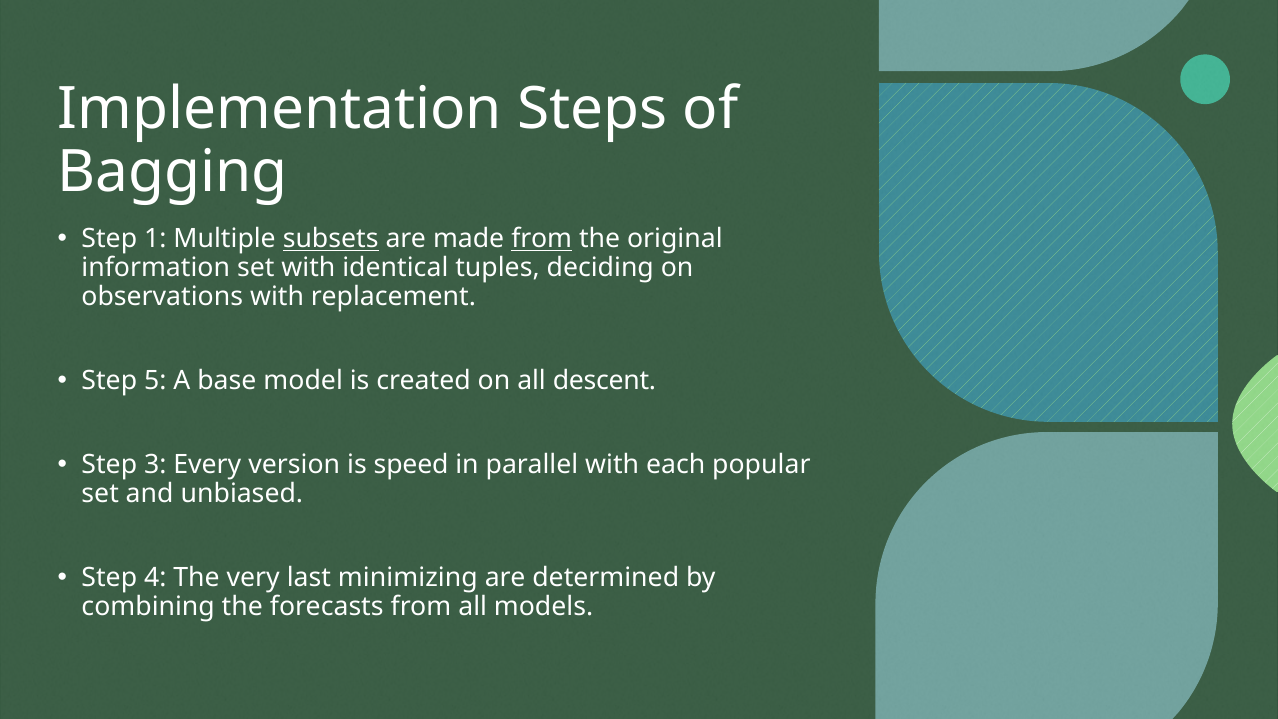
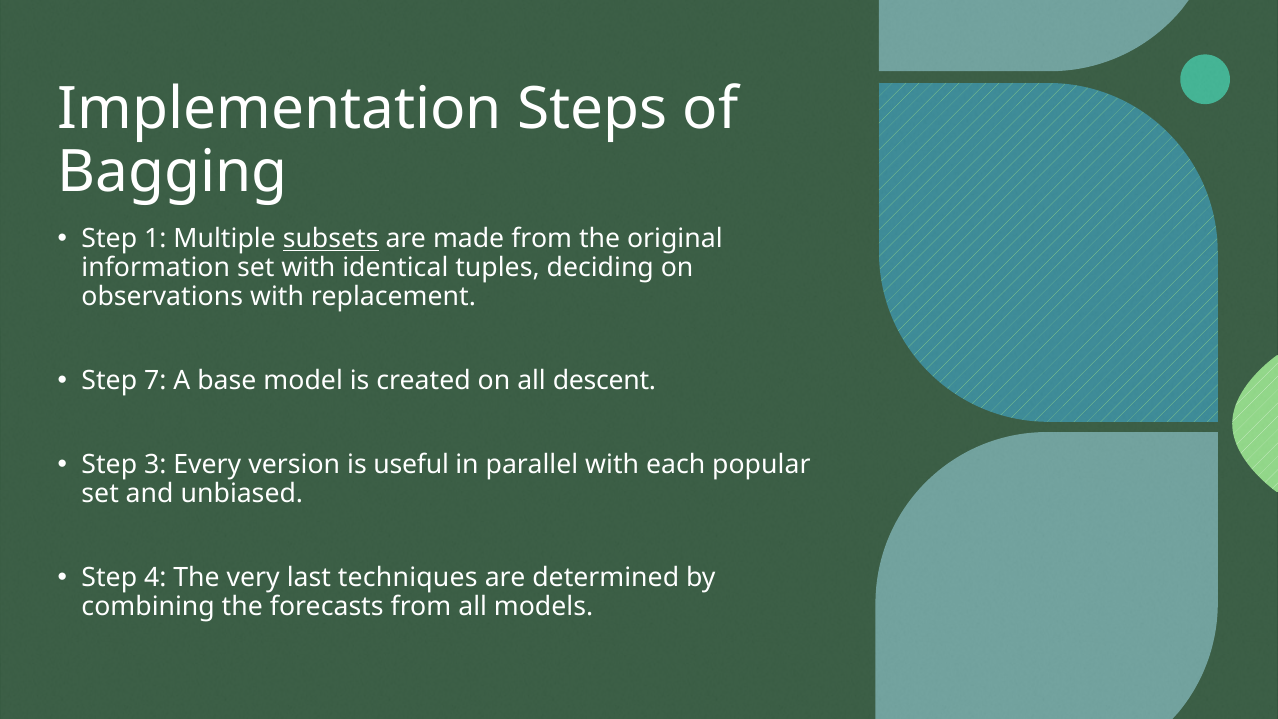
from underline: present -> none (542, 239)
5: 5 -> 7 (155, 381)
speed: speed -> useful (411, 465)
minimizing: minimizing -> techniques (408, 578)
